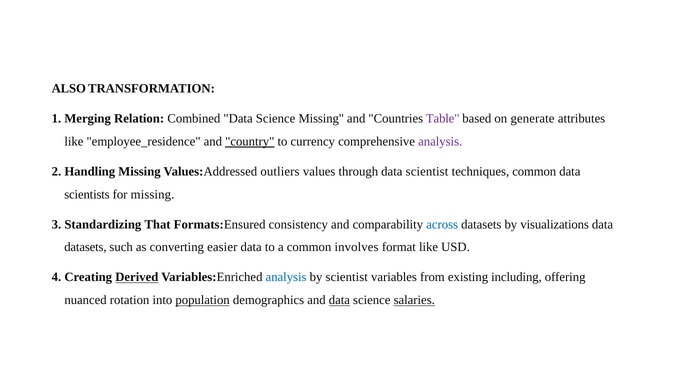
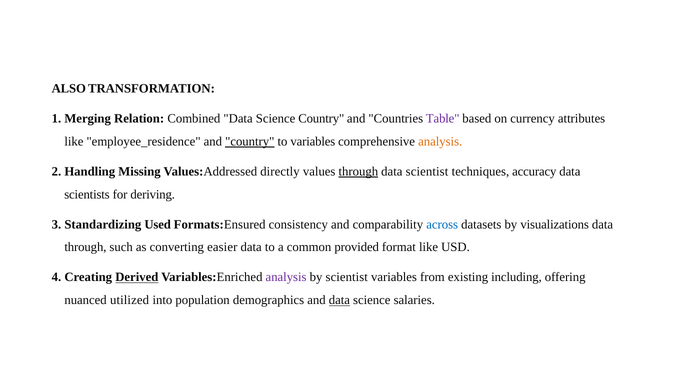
Science Missing: Missing -> Country (321, 118)
generate: generate -> currency (533, 118)
to currency: currency -> variables (313, 141)
analysis colour: purple -> orange (440, 141)
outliers: outliers -> directly (280, 171)
through underline: none -> present (358, 171)
techniques common: common -> accuracy (534, 171)
for missing: missing -> deriving (153, 194)
That: That -> Used (158, 224)
datasets: datasets -> through (85, 247)
involves: involves -> provided (357, 247)
analysis colour: blue -> purple (286, 277)
rotation: rotation -> utilized (130, 300)
population underline: present -> none (203, 300)
salaries underline: present -> none (414, 300)
